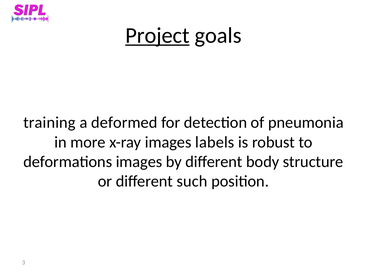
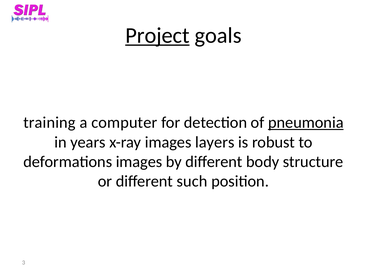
deformed: deformed -> computer (124, 123)
pneumonia underline: none -> present (306, 123)
more: more -> years (88, 142)
labels: labels -> layers (215, 142)
